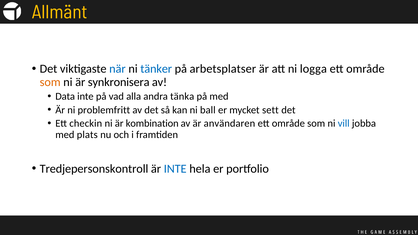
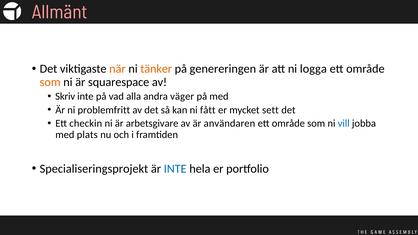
Allmänt colour: yellow -> pink (60, 12)
när colour: blue -> orange (117, 69)
tänker colour: blue -> orange (156, 69)
arbetsplatser: arbetsplatser -> genereringen (223, 69)
synkronisera: synkronisera -> squarespace (119, 82)
Data: Data -> Skriv (65, 96)
tänka: tänka -> väger (182, 96)
ball: ball -> fått (208, 110)
kombination: kombination -> arbetsgivare (152, 123)
Tredjepersonskontroll: Tredjepersonskontroll -> Specialiseringsprojekt (94, 169)
